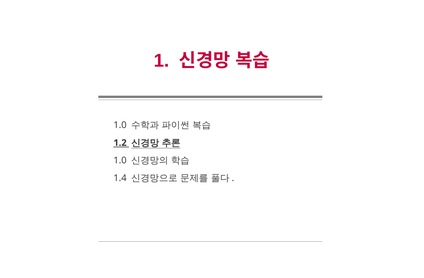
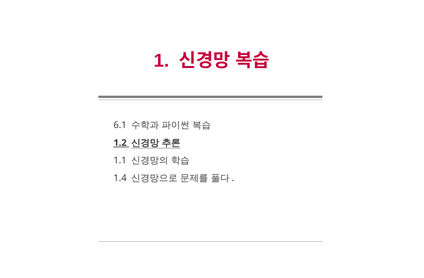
1.0: 1.0 -> 6.1 (120, 125)
1.0: 1.0 -> 1.1 (120, 161)
